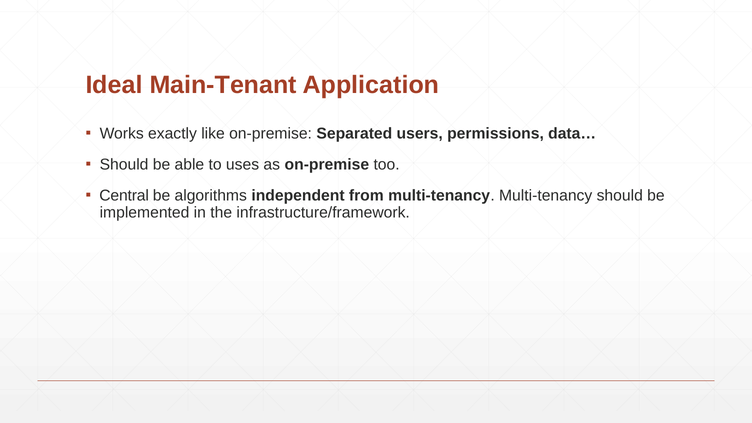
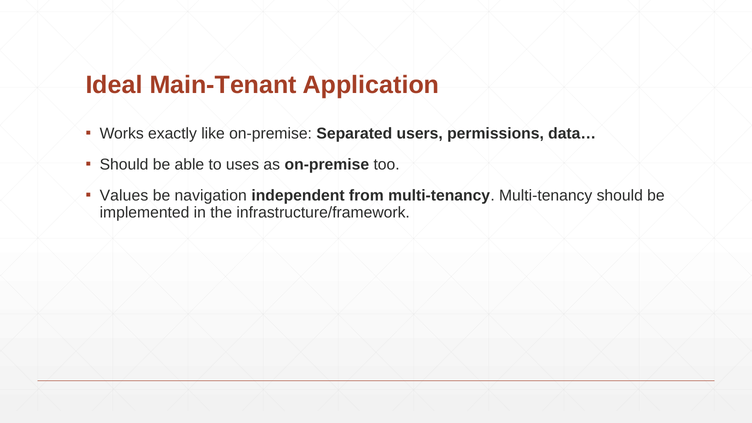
Central: Central -> Values (124, 195)
algorithms: algorithms -> navigation (211, 195)
